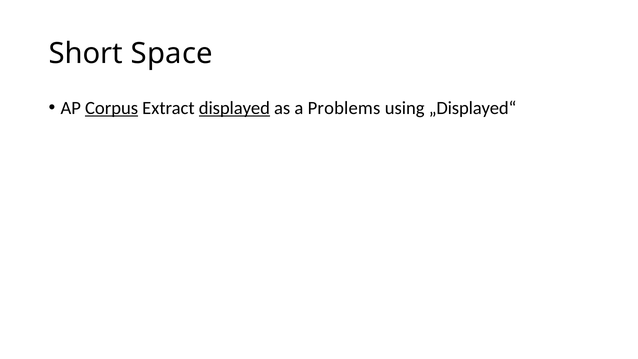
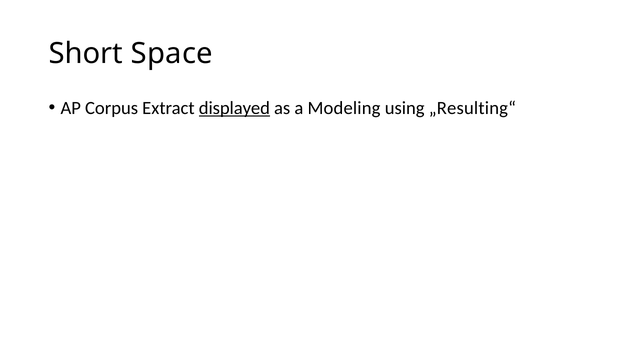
Corpus underline: present -> none (112, 108)
Problems: Problems -> Modeling (344, 108)
„Displayed“: „Displayed“ -> „Resulting“ (472, 108)
